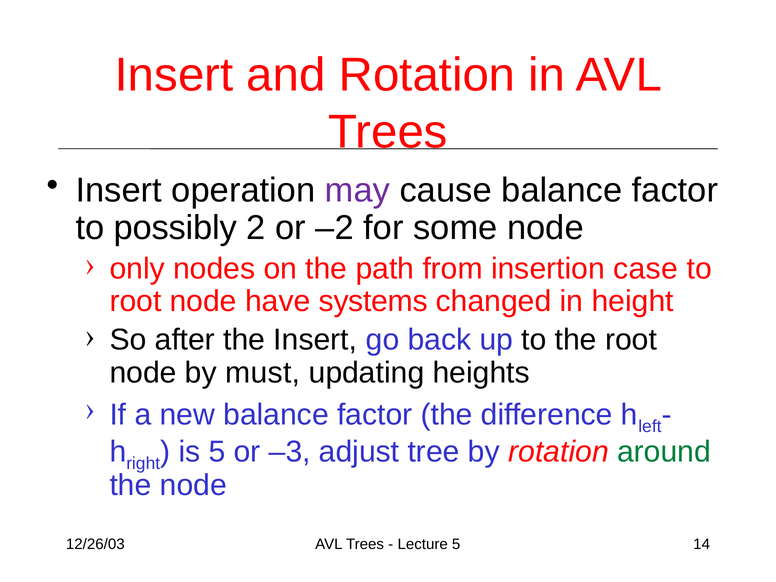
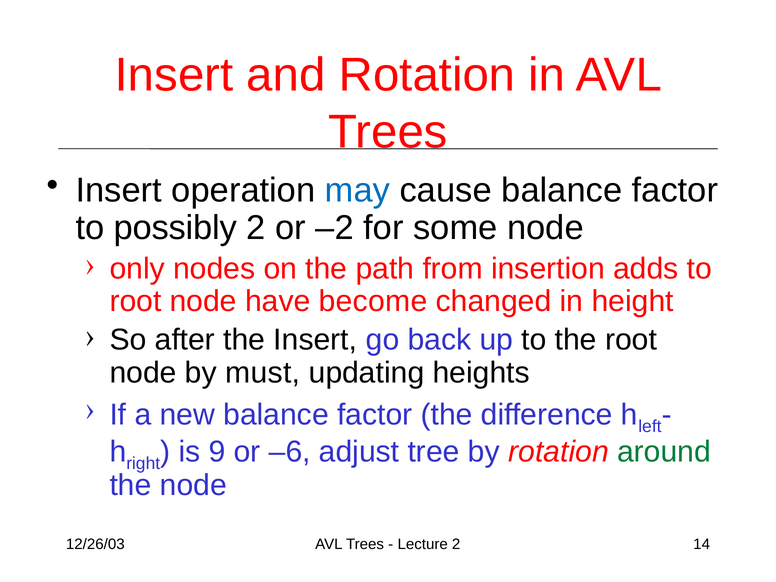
may colour: purple -> blue (358, 190)
case: case -> adds (646, 269)
systems: systems -> become (373, 301)
is 5: 5 -> 9 (217, 452)
–3: –3 -> –6 (290, 452)
Lecture 5: 5 -> 2 (456, 544)
